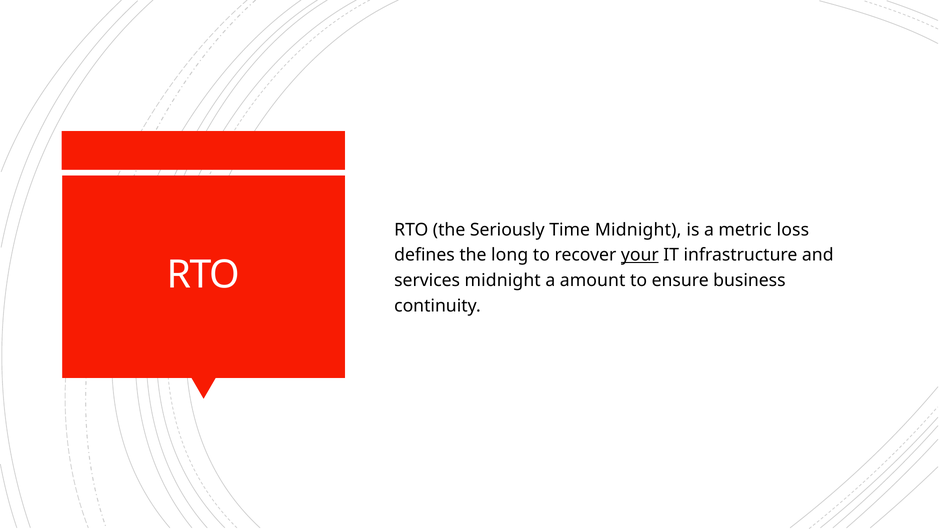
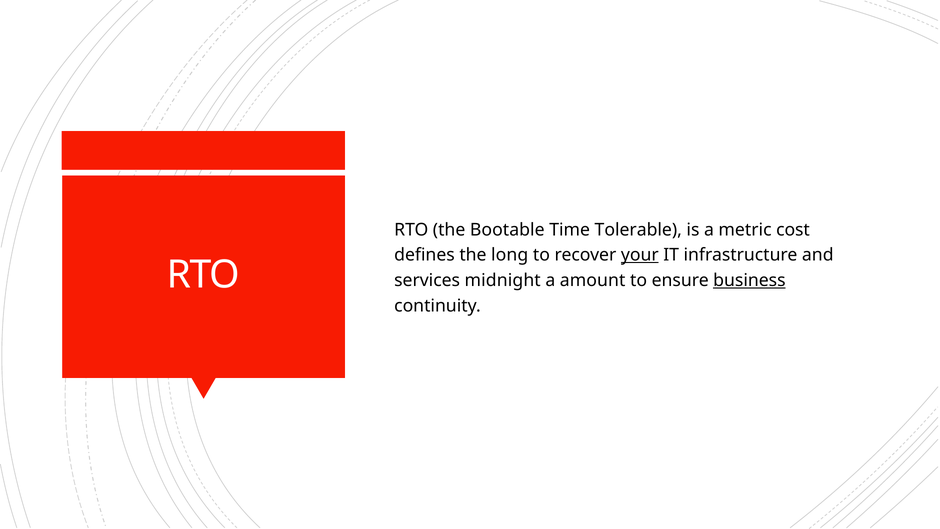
Seriously: Seriously -> Bootable (507, 230)
Time Midnight: Midnight -> Tolerable (638, 230)
loss: loss -> cost (793, 230)
business underline: none -> present (749, 280)
